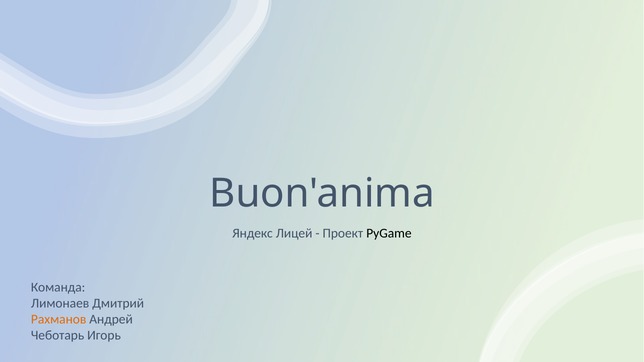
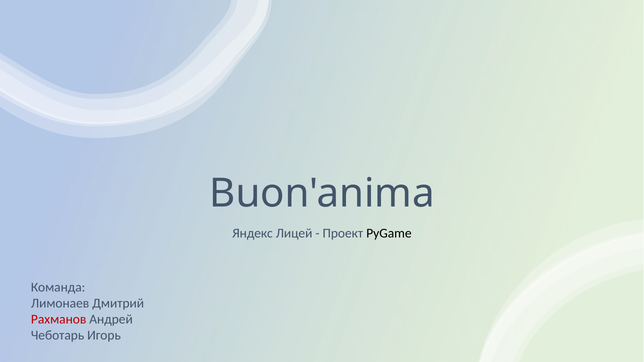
Рахманов colour: orange -> red (59, 320)
